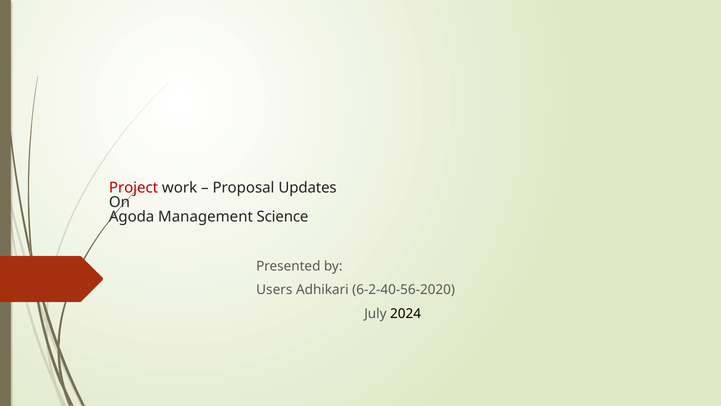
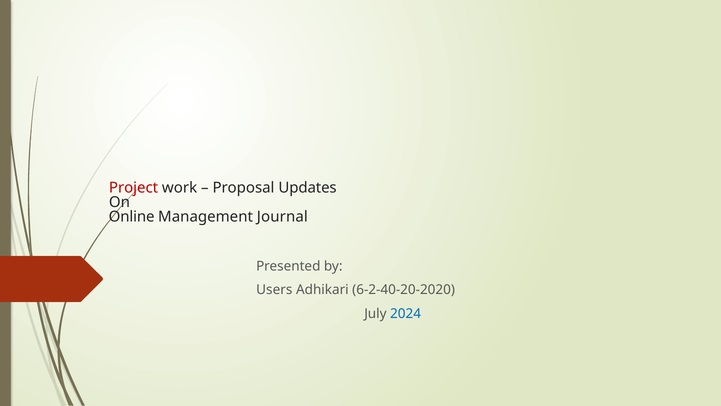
Agoda: Agoda -> Online (132, 217)
Science: Science -> Journal (282, 217)
6-2-40-56-2020: 6-2-40-56-2020 -> 6-2-40-20-2020 (404, 290)
2024 colour: black -> blue (406, 313)
